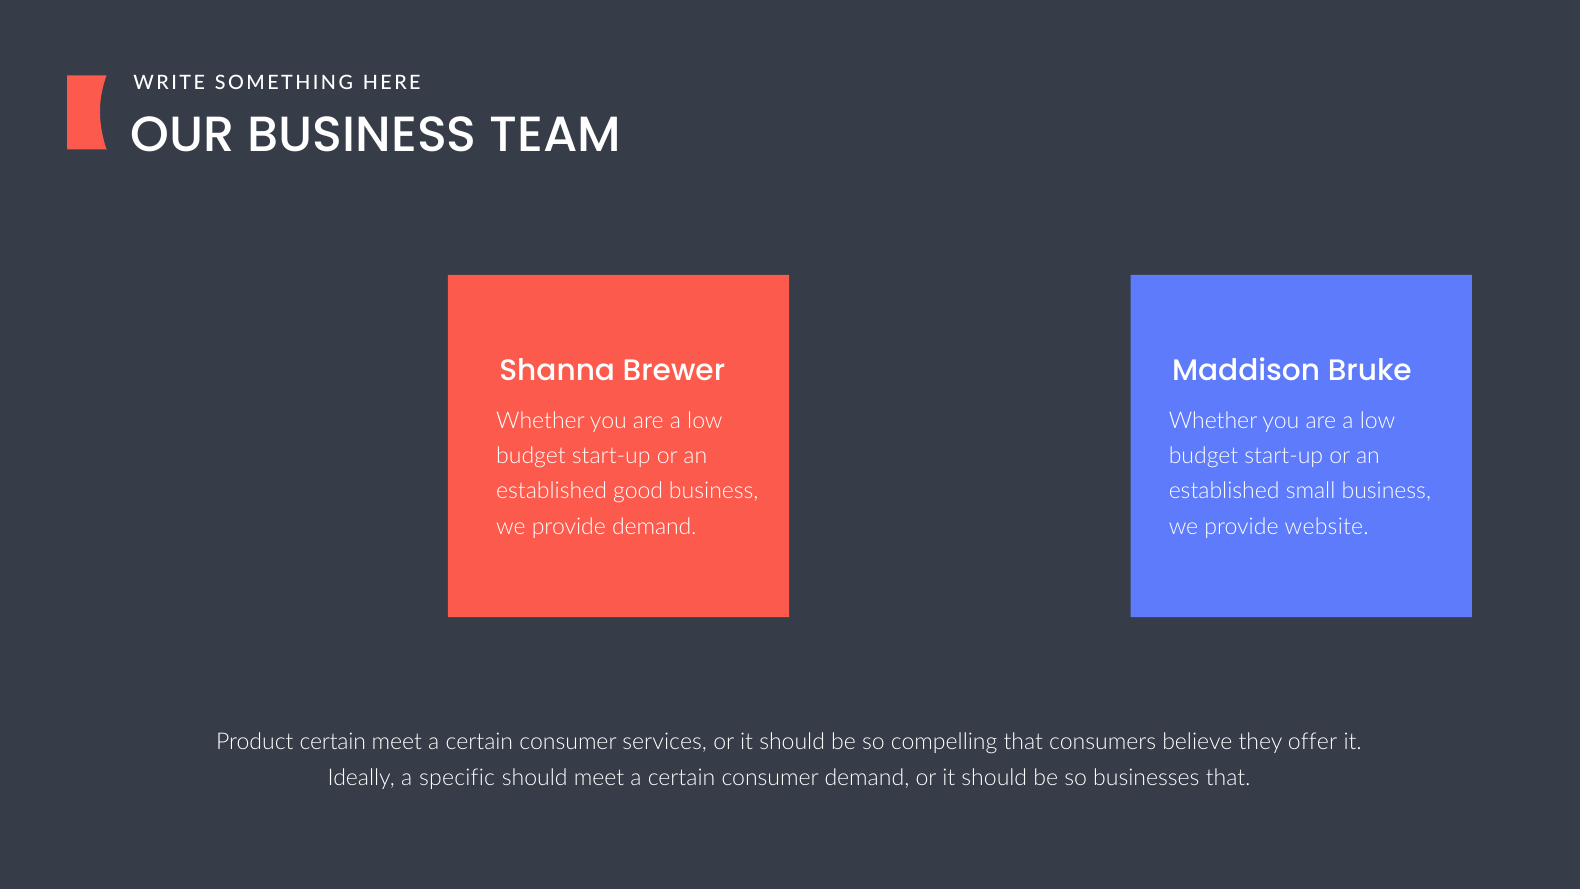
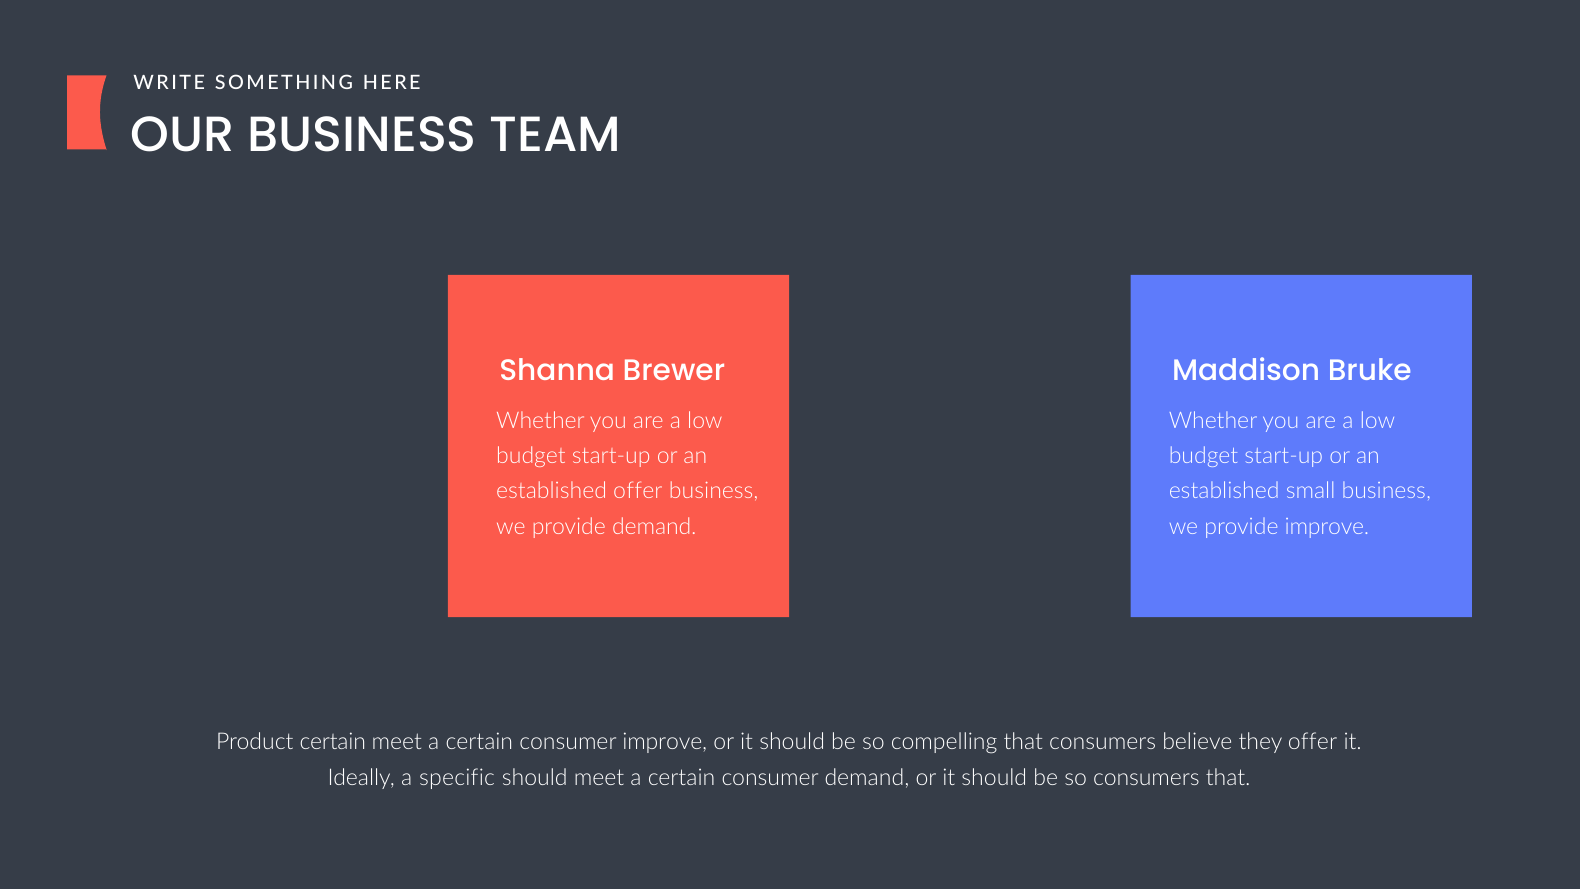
established good: good -> offer (638, 491)
provide website: website -> improve (1327, 527)
consumer services: services -> improve (665, 742)
so businesses: businesses -> consumers (1146, 777)
